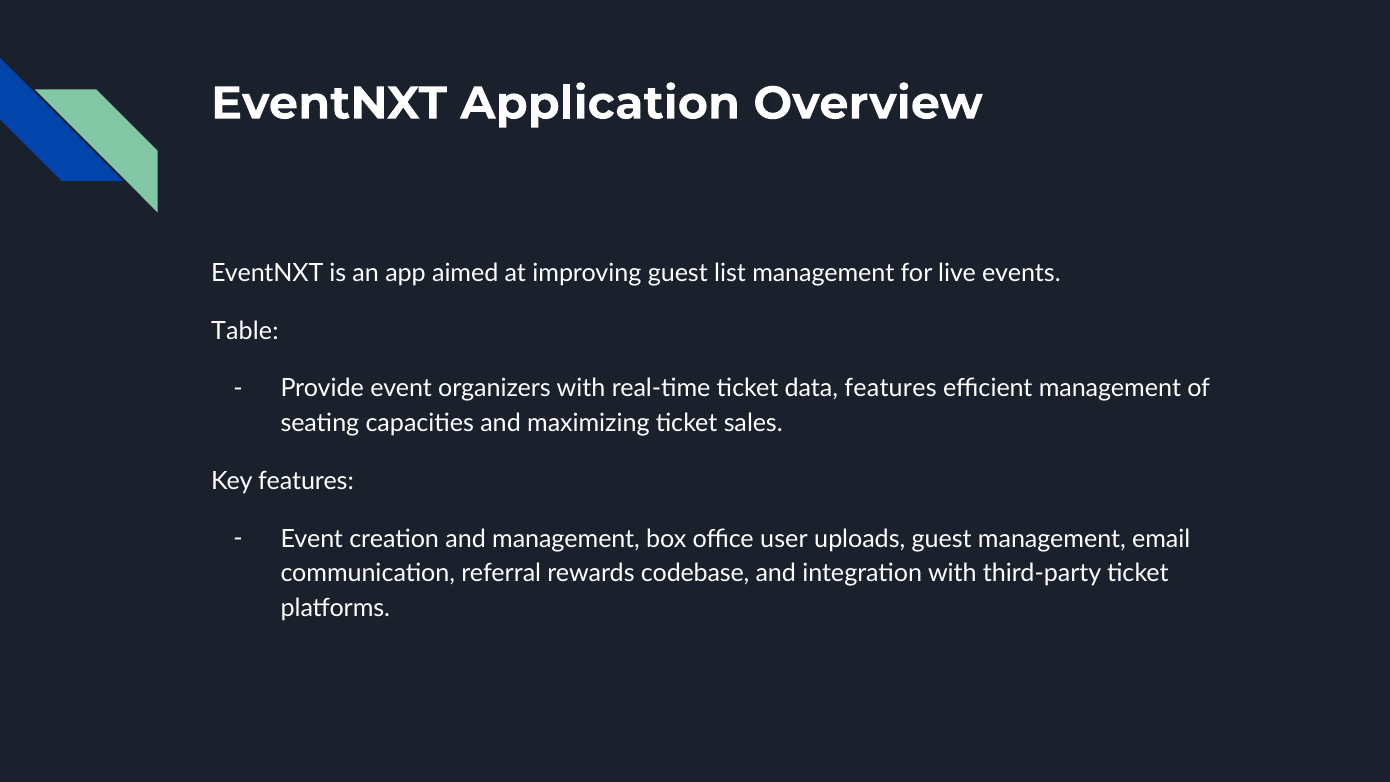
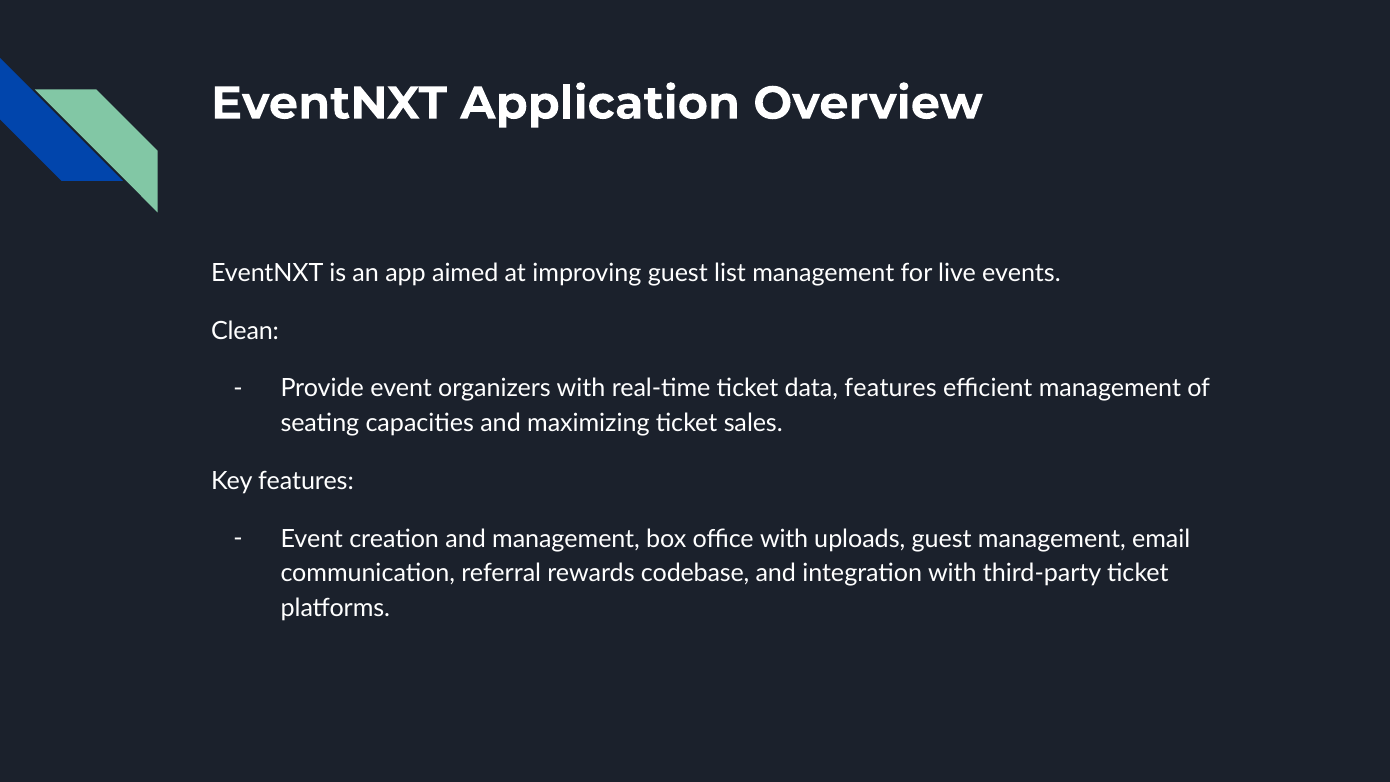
Table: Table -> Clean (245, 331)
office user: user -> with (784, 539)
